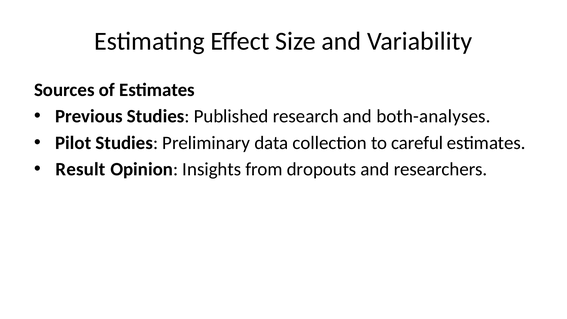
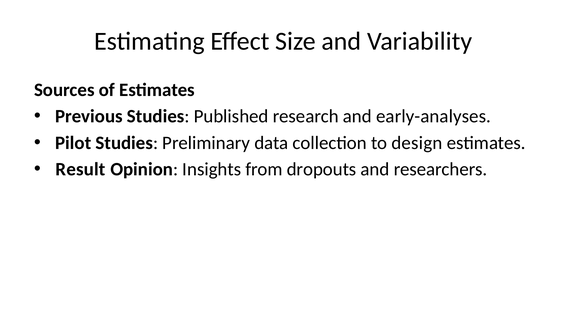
both-analyses: both-analyses -> early-analyses (434, 116)
careful: careful -> design (417, 143)
